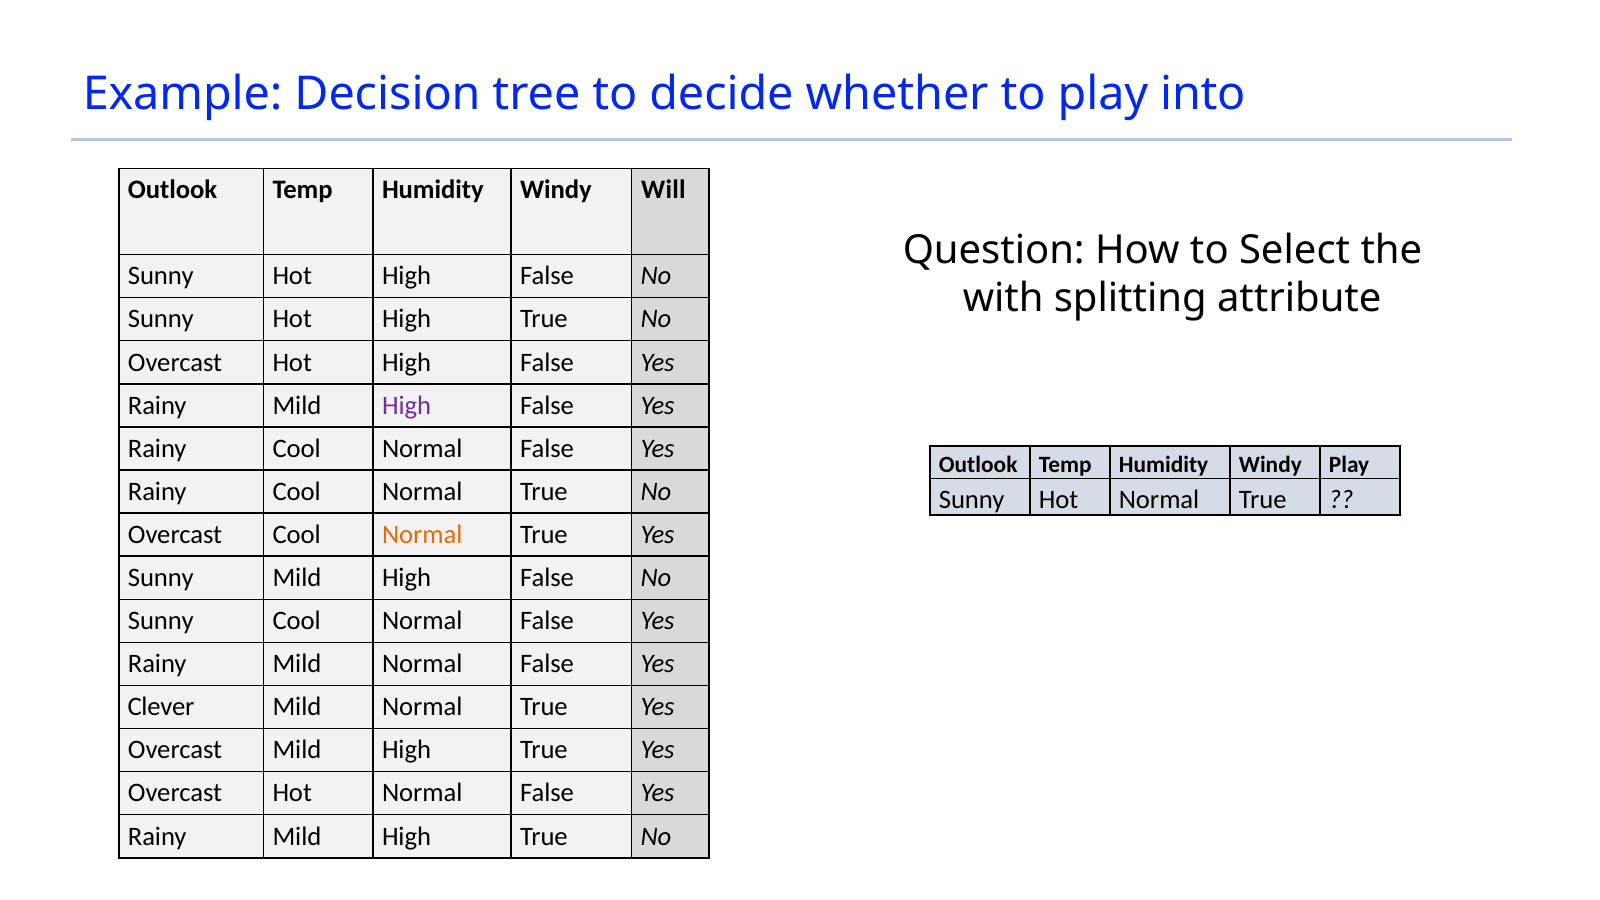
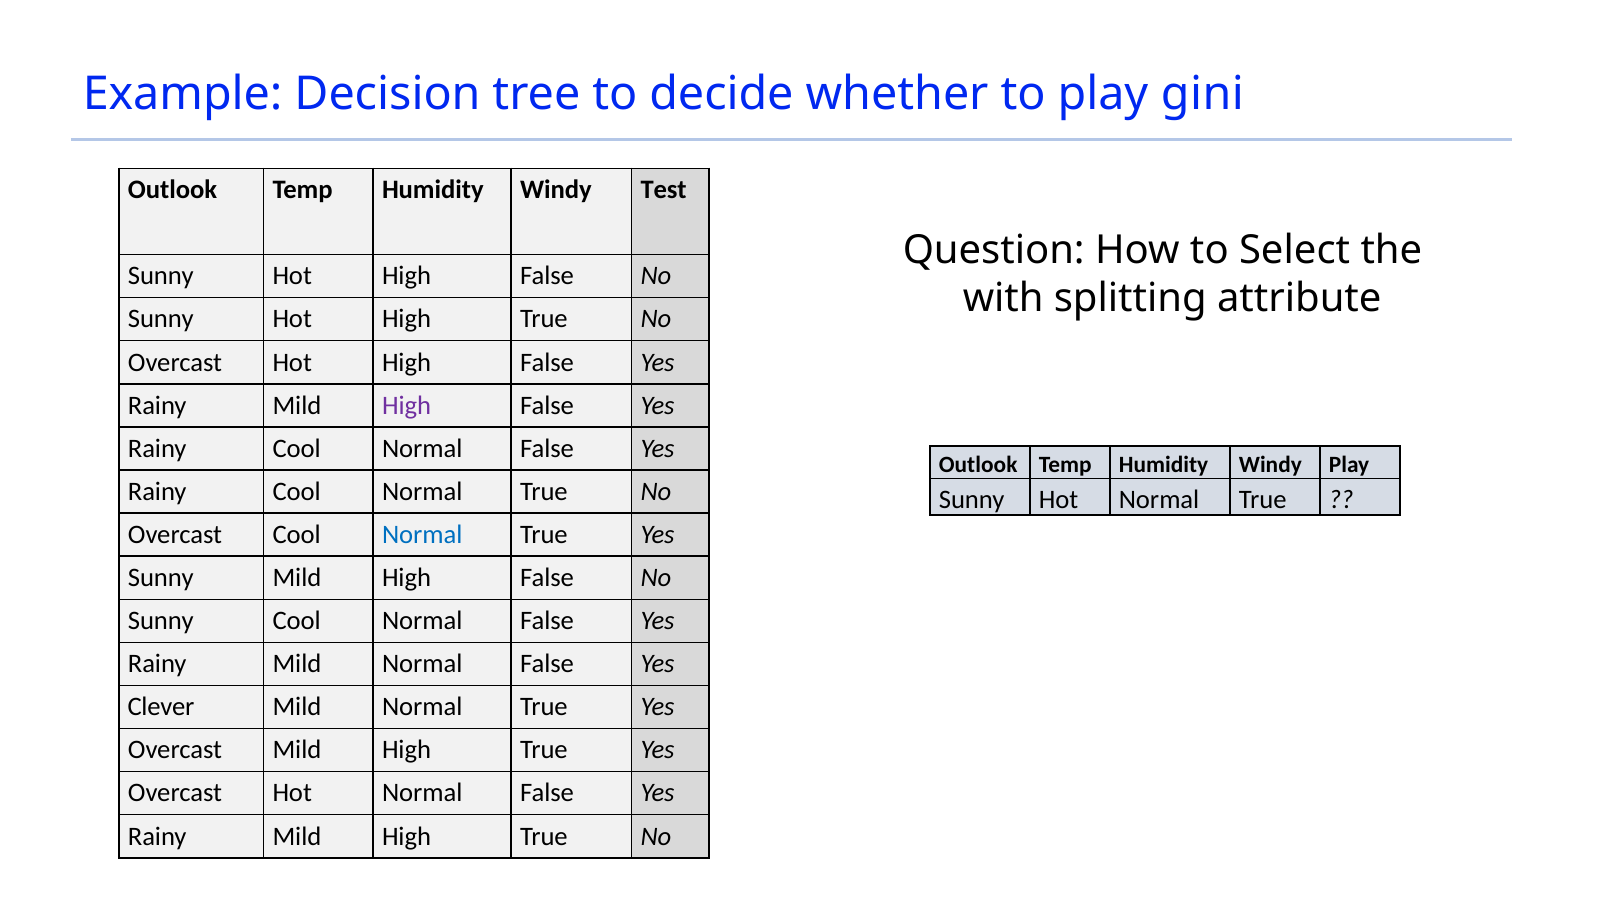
into: into -> gini (1202, 94)
Will: Will -> Test (664, 190)
Normal colour: orange -> blue (422, 535)
